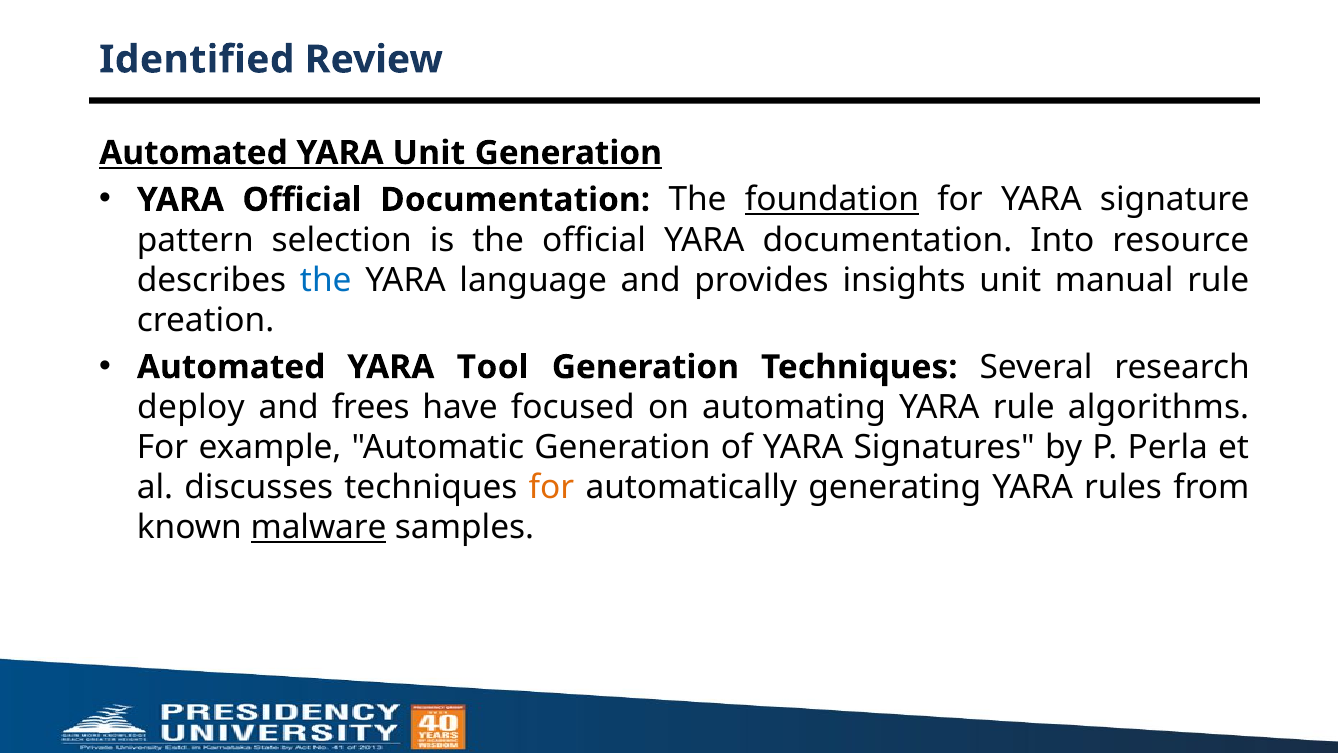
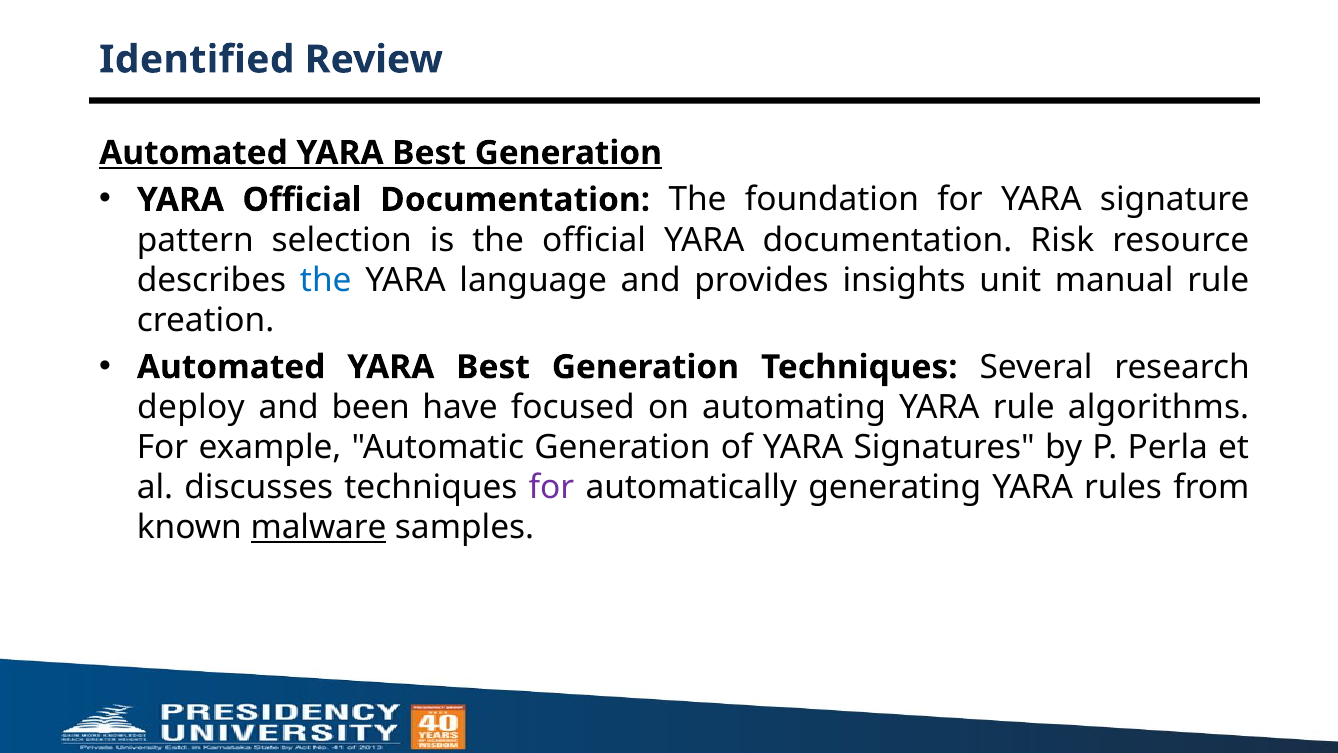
Unit: Unit -> Best (429, 153)
foundation underline: present -> none (832, 200)
Into: Into -> Risk (1062, 240)
Tool: Tool -> Best (493, 367)
frees: frees -> been (371, 407)
for colour: orange -> purple (551, 487)
